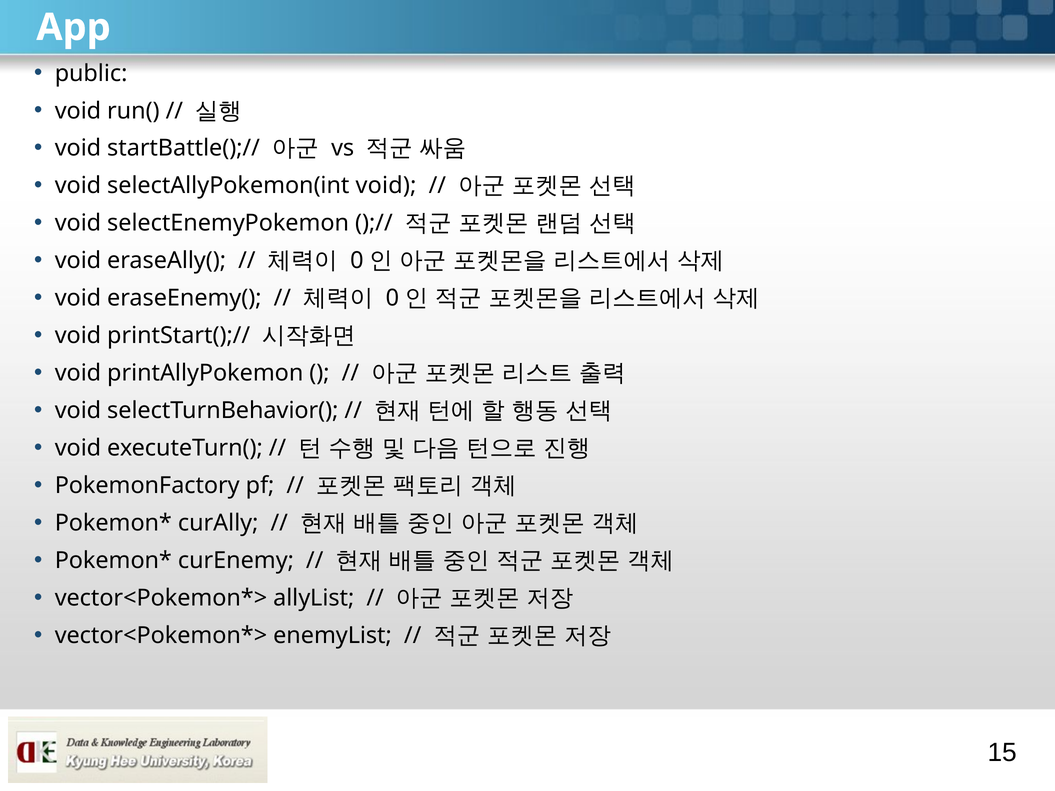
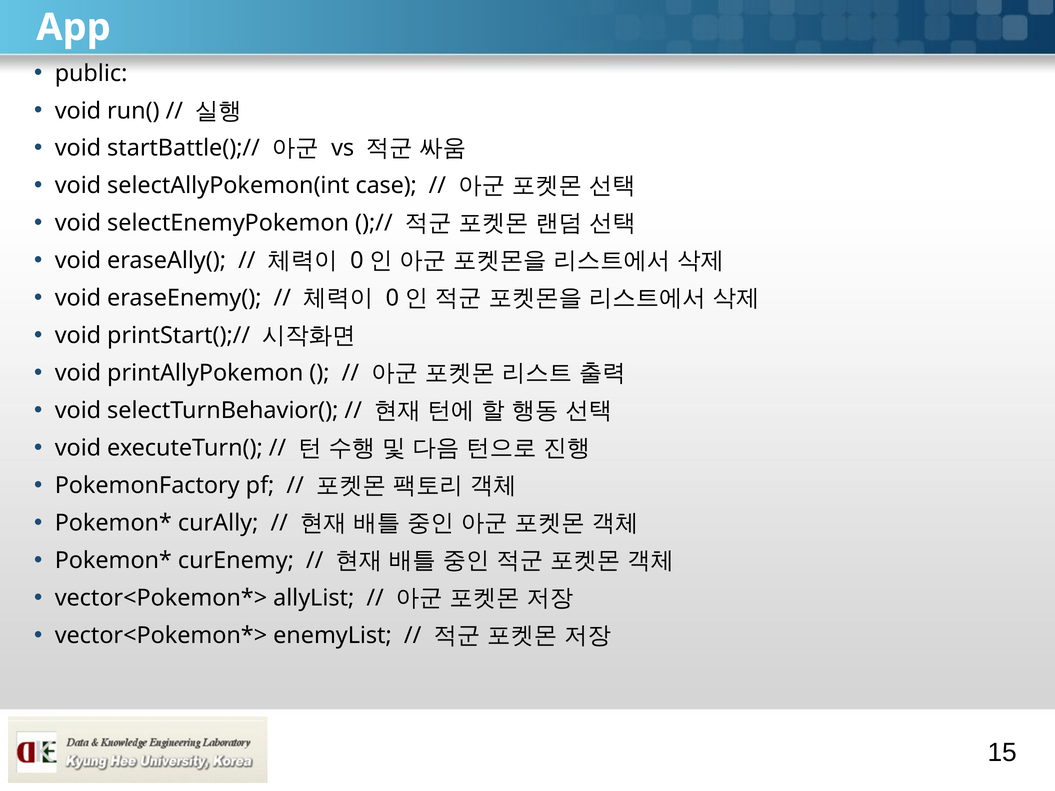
selectAllyPokemon(int void: void -> case (386, 186)
